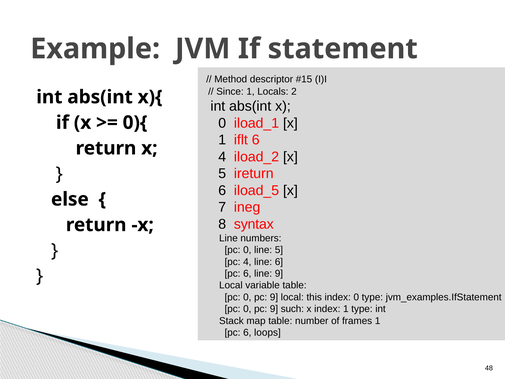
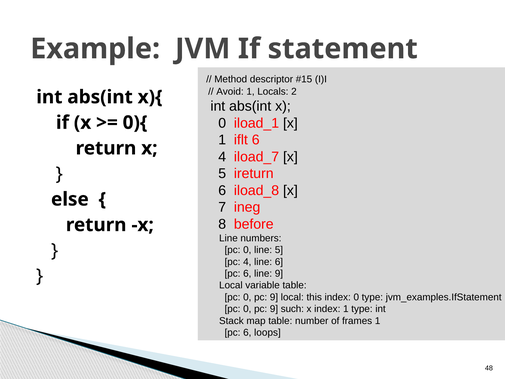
Since: Since -> Avoid (230, 92)
iload_2: iload_2 -> iload_7 (256, 157)
iload_5: iload_5 -> iload_8 (256, 190)
syntax: syntax -> before (254, 224)
